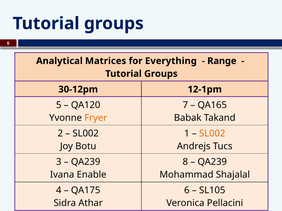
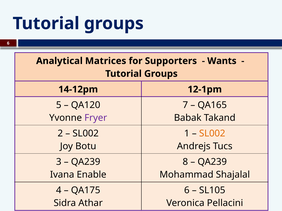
Everything: Everything -> Supporters (171, 61)
Range: Range -> Wants (222, 61)
30-12pm: 30-12pm -> 14-12pm (78, 90)
Fryer colour: orange -> purple (96, 118)
